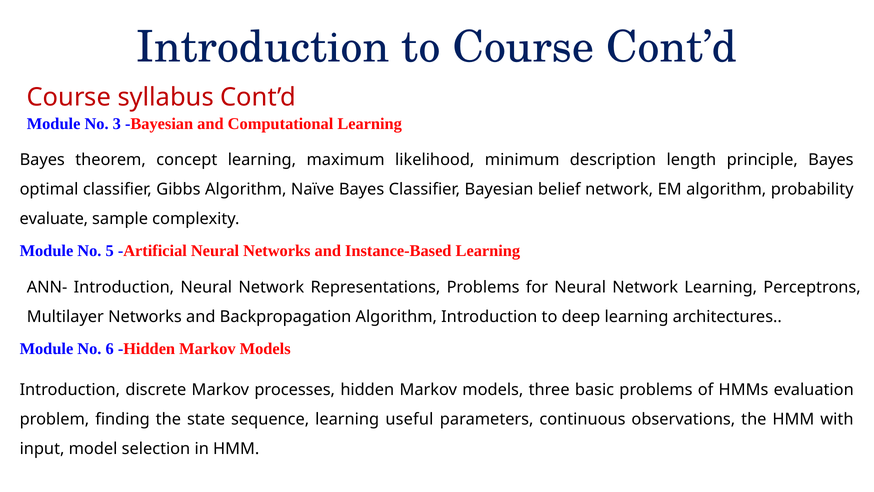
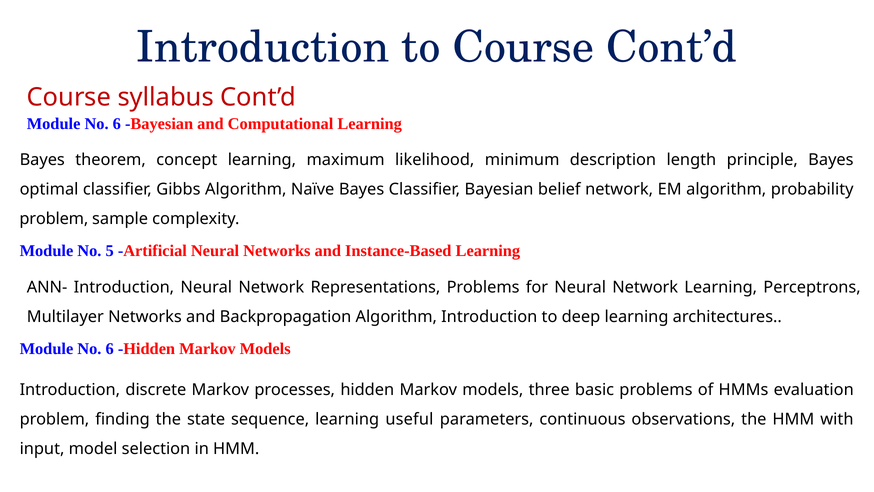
3: 3 -> 6 (117, 124)
evaluate: evaluate -> problem (54, 219)
